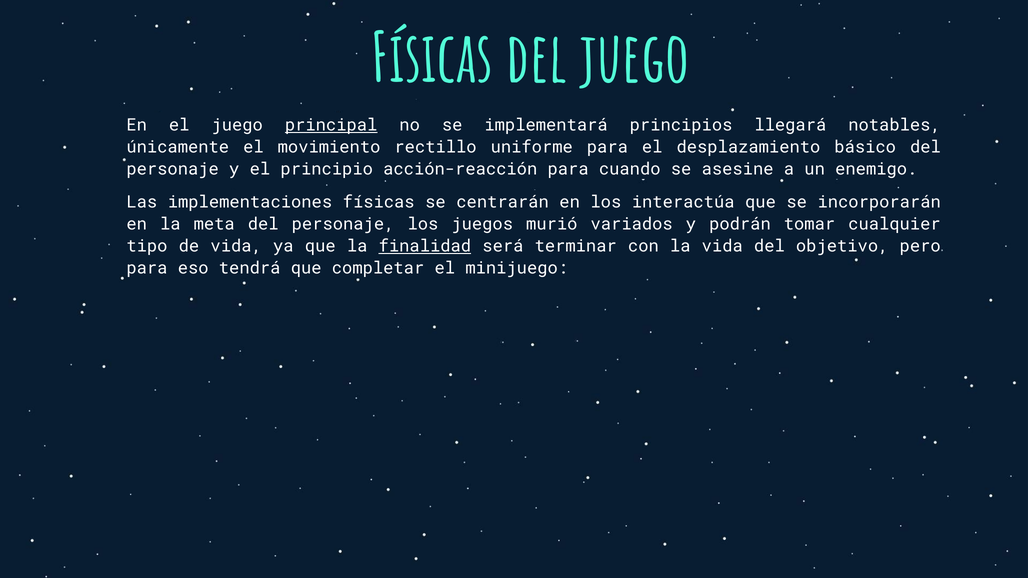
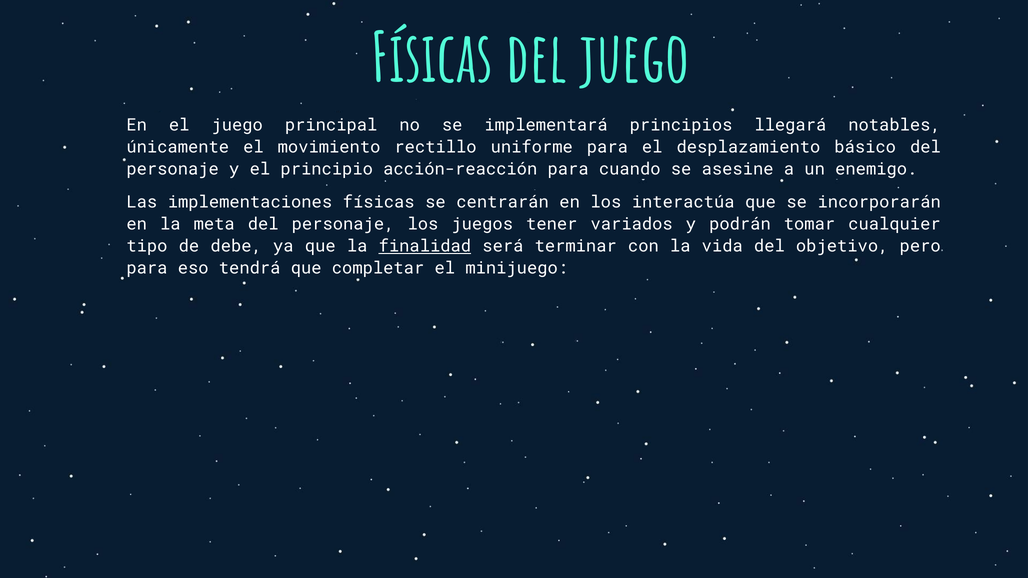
principal underline: present -> none (331, 125)
murió: murió -> tener (552, 224)
de vida: vida -> debe (236, 246)
